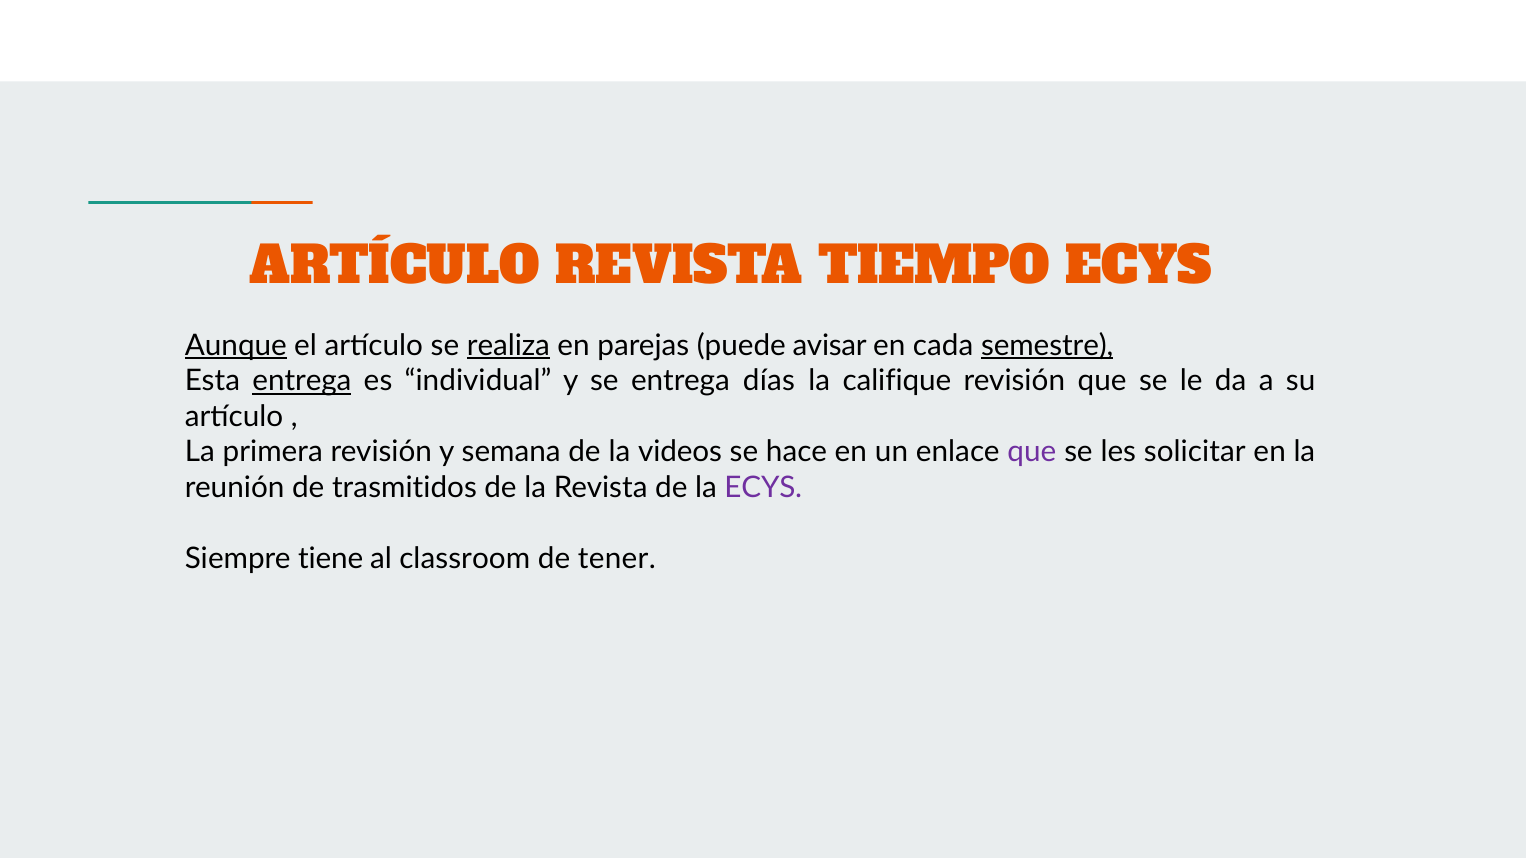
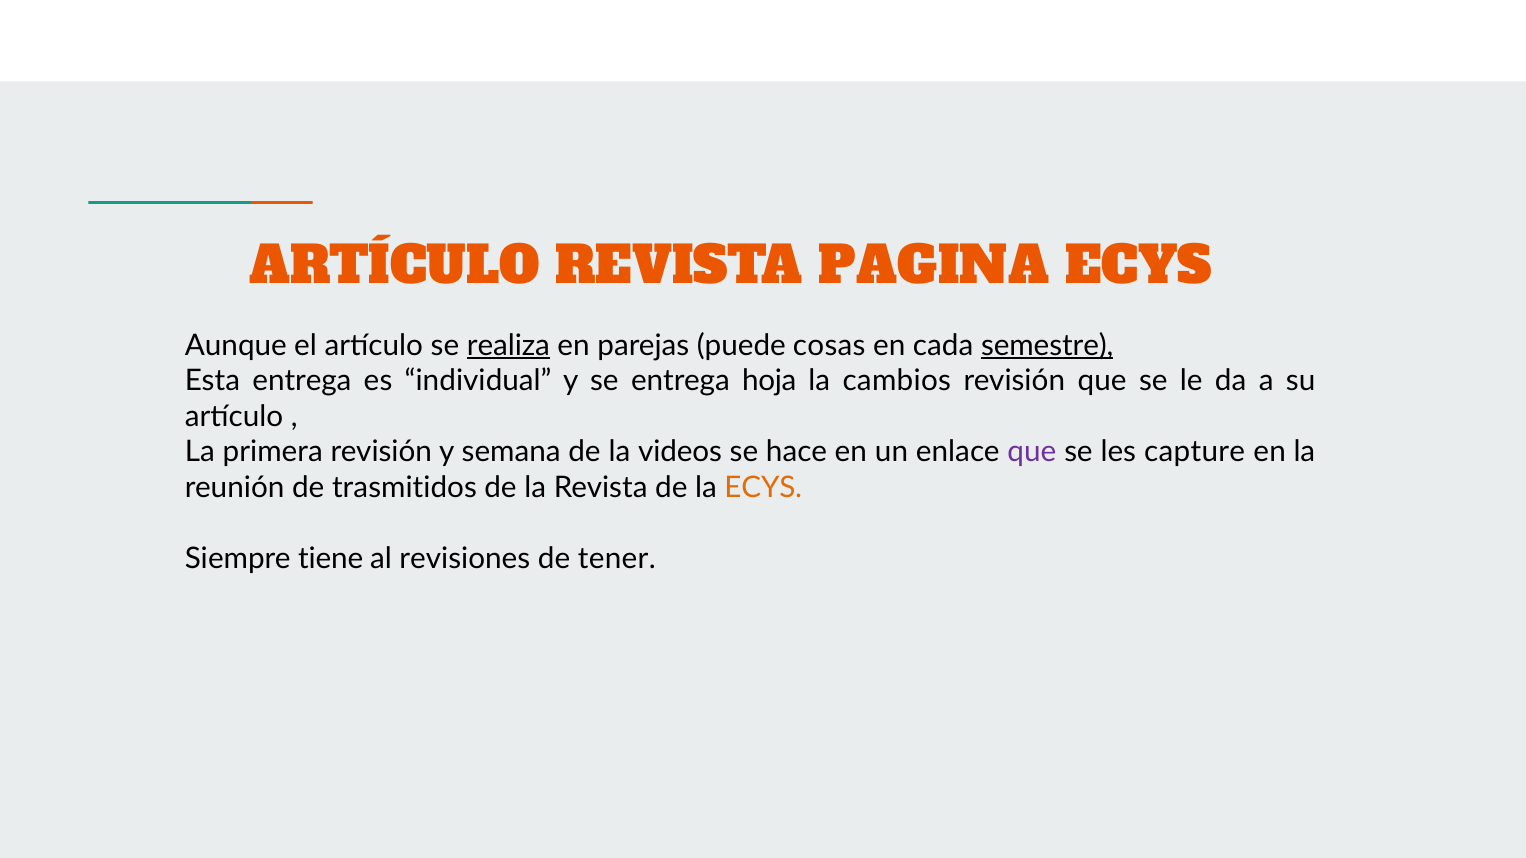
TIEMPO: TIEMPO -> PAGINA (934, 267)
Aunque underline: present -> none (236, 346)
avisar: avisar -> cosas (829, 346)
entrega underline: present -> none (302, 381)
días: días -> hoja (769, 381)
califique: califique -> cambios (897, 381)
solicitar: solicitar -> capture (1195, 452)
ECYS colour: purple -> orange (763, 488)
classroom: classroom -> revisiones (465, 559)
